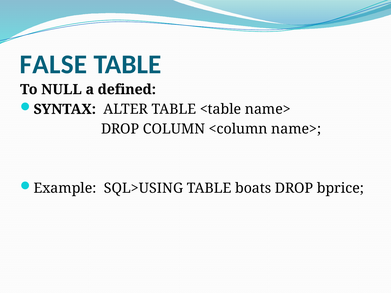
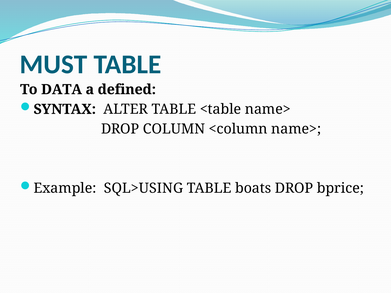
FALSE: FALSE -> MUST (53, 65)
NULL: NULL -> DATA (62, 90)
